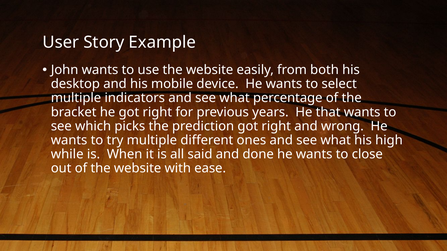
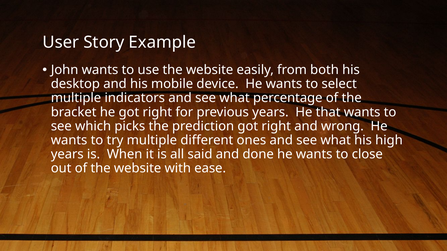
while: while -> years (67, 154)
